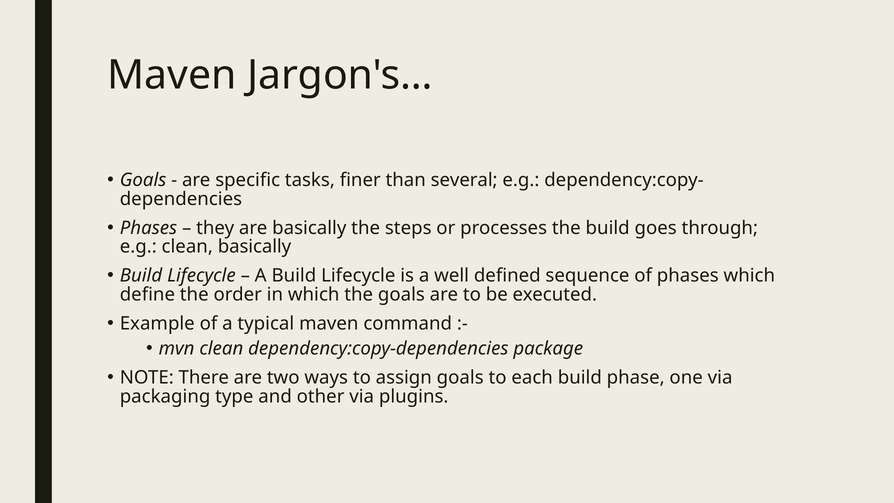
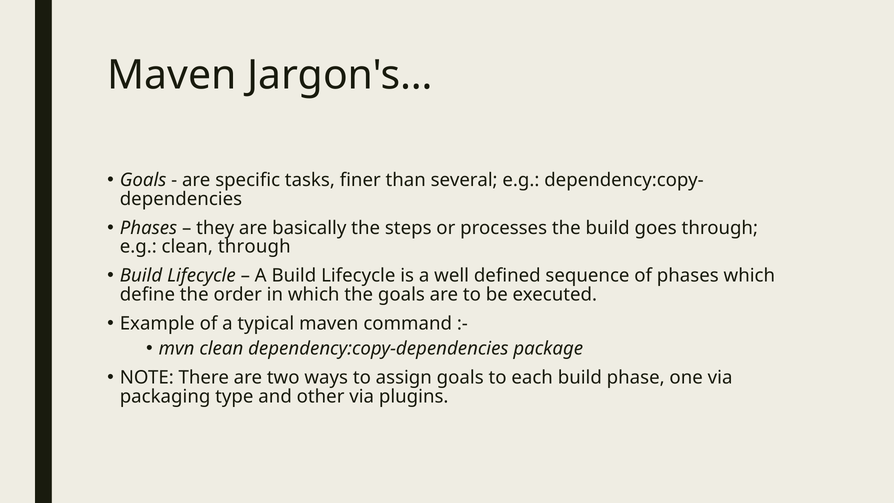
clean basically: basically -> through (254, 247)
